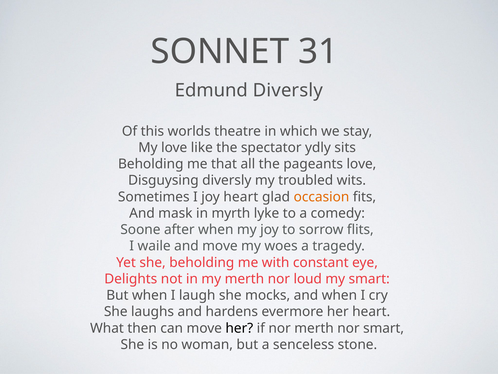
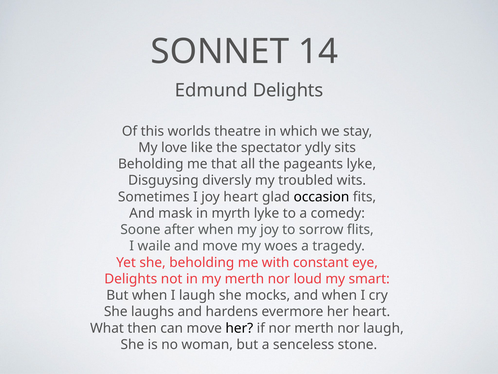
31: 31 -> 14 (318, 51)
Edmund Diversly: Diversly -> Delights (288, 90)
pageants love: love -> lyke (361, 164)
occasion colour: orange -> black (321, 197)
nor smart: smart -> laugh (383, 328)
